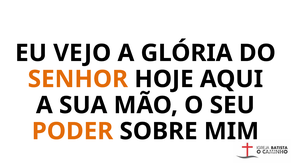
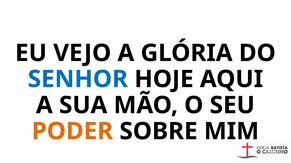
SENHOR colour: orange -> blue (78, 79)
